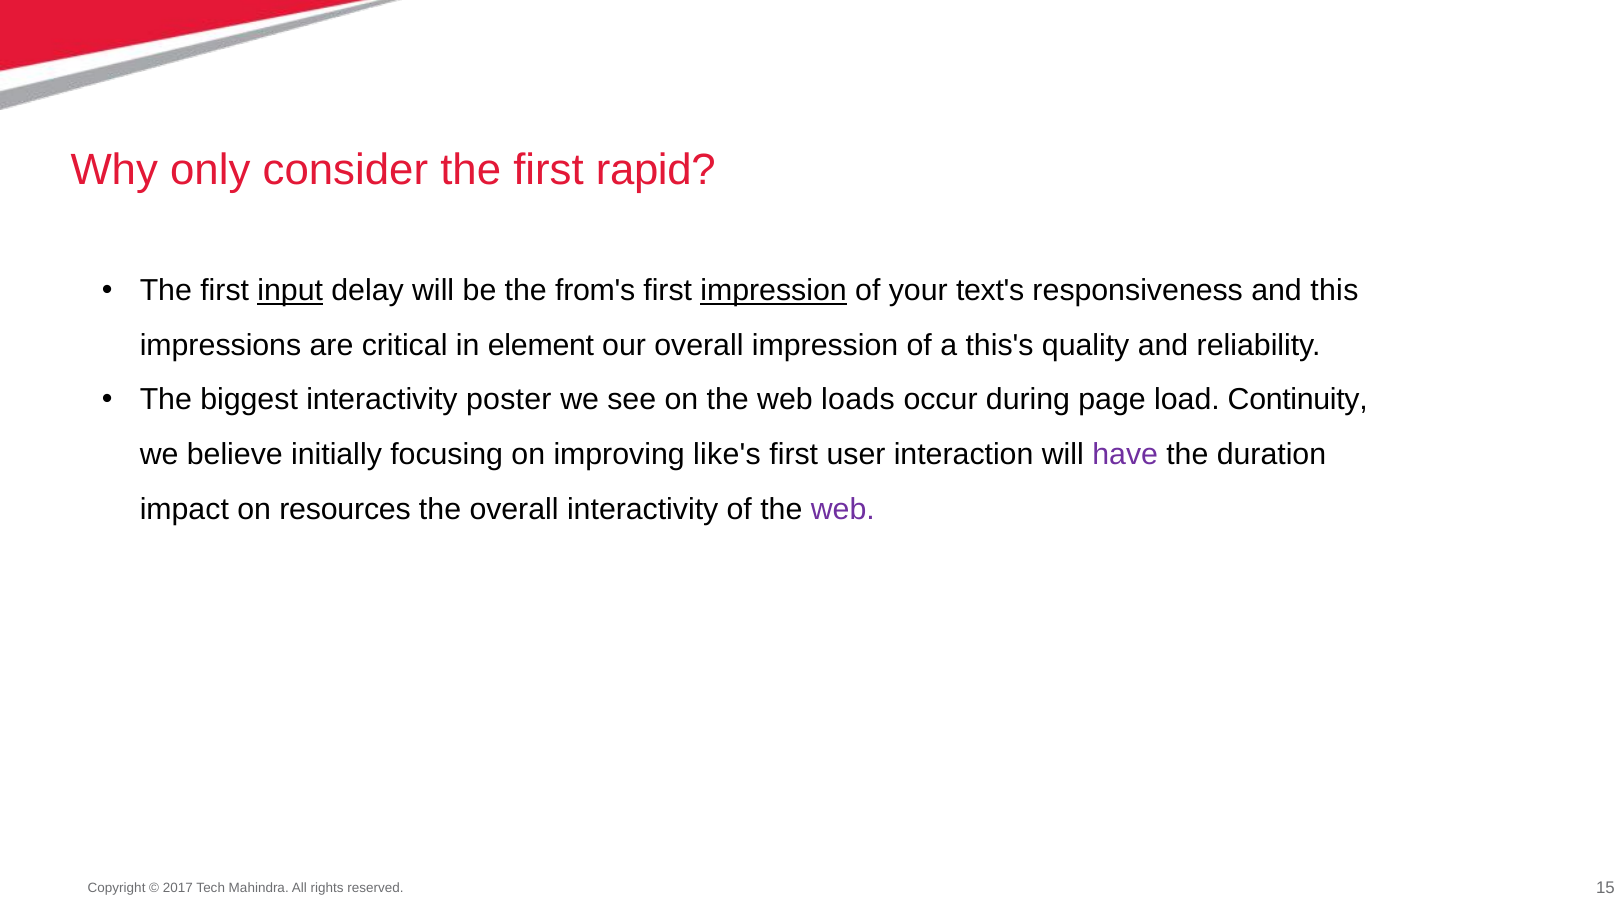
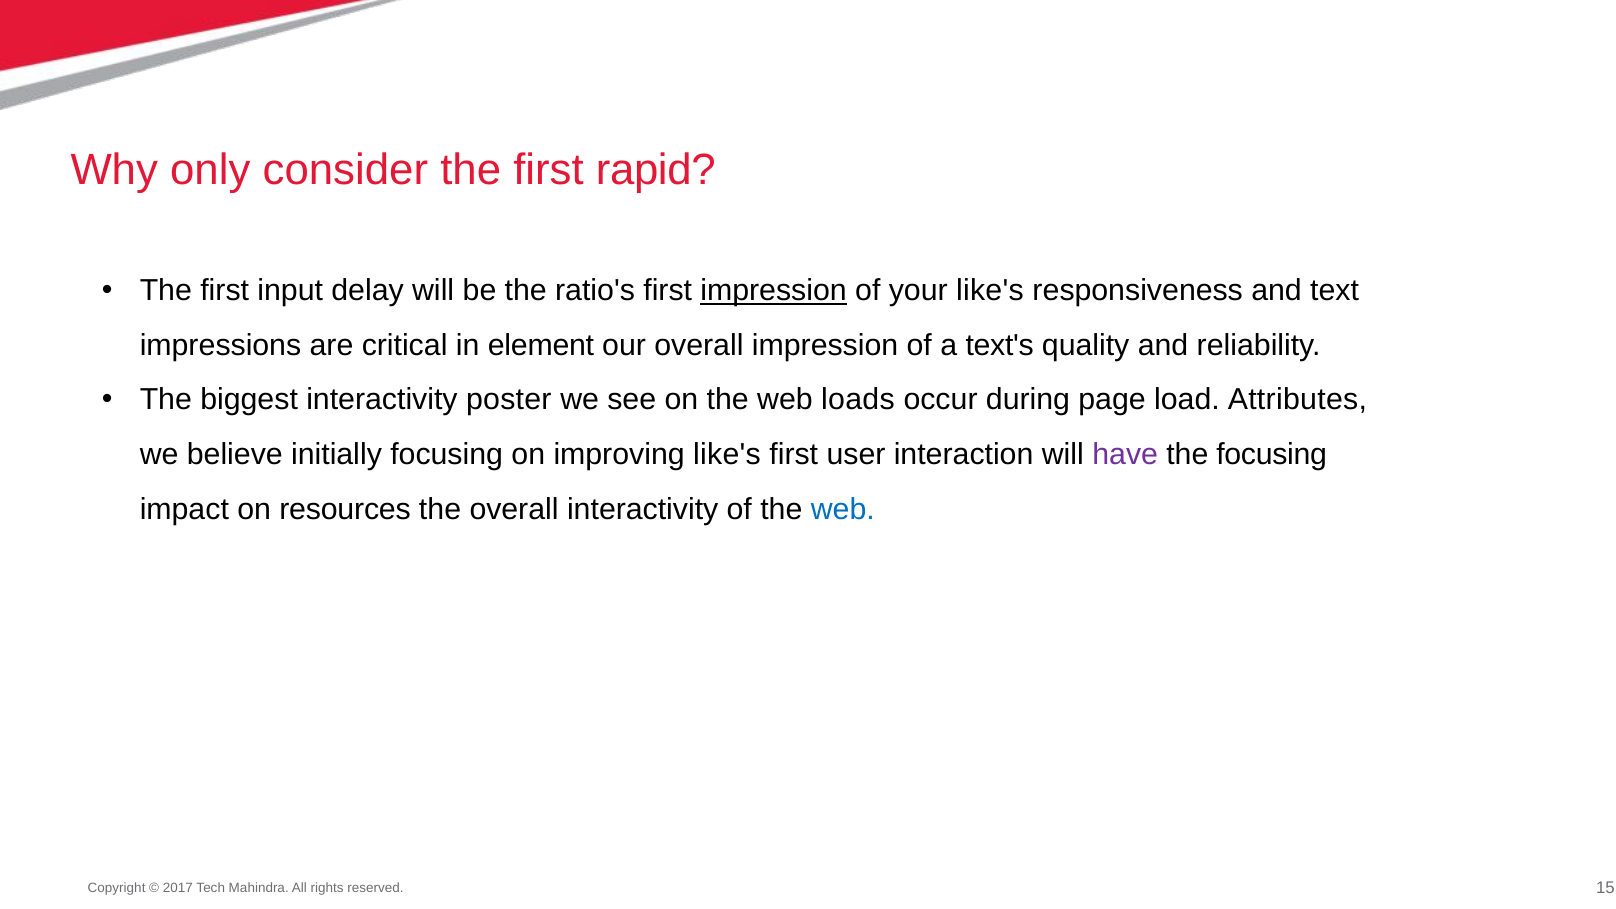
input underline: present -> none (290, 291)
from's: from's -> ratio's (595, 291)
your text's: text's -> like's (990, 291)
this: this -> text (1335, 291)
this's: this's -> text's (1000, 345)
Continuity: Continuity -> Attributes (1297, 400)
the duration: duration -> focusing (1272, 454)
web colour: purple -> blue (843, 509)
